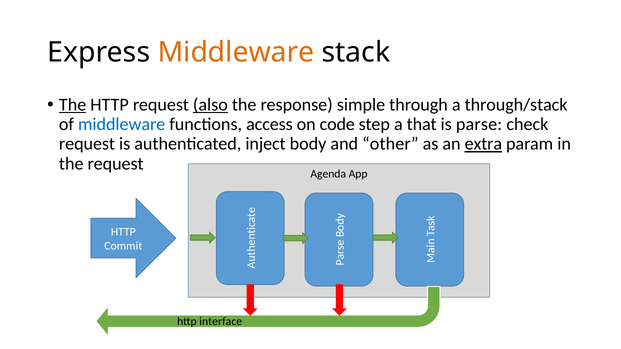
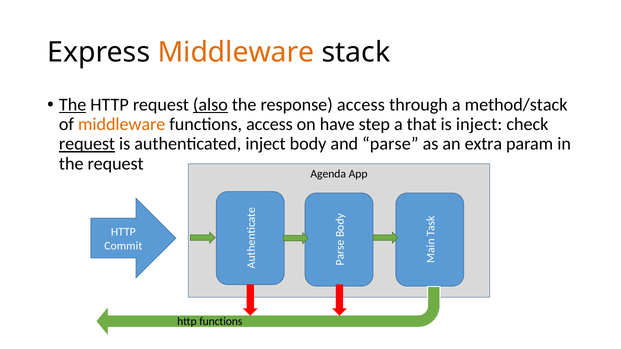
response simple: simple -> access (361, 105)
through/stack: through/stack -> method/stack (516, 105)
middleware colour: blue -> orange (122, 125)
code: code -> have (337, 125)
is parse: parse -> inject (479, 125)
request underline: none -> present (87, 144)
other: other -> parse (390, 144)
extra underline: present -> none (483, 144)
http interface: interface -> functions (221, 322)
